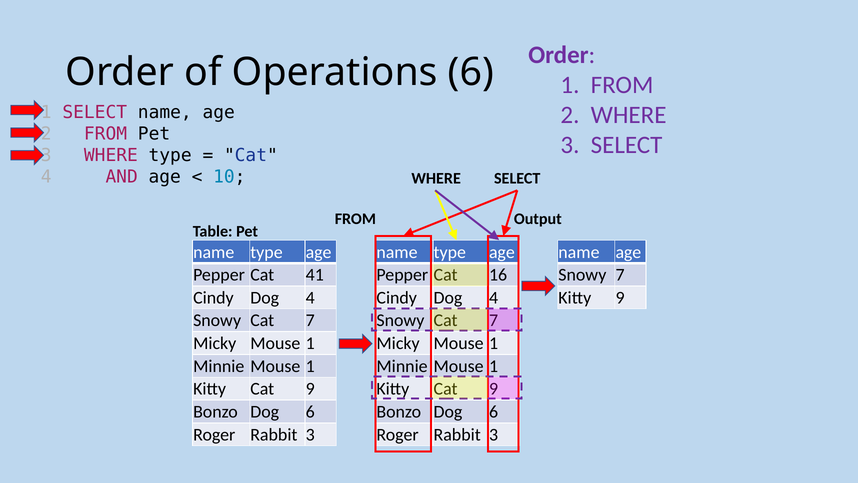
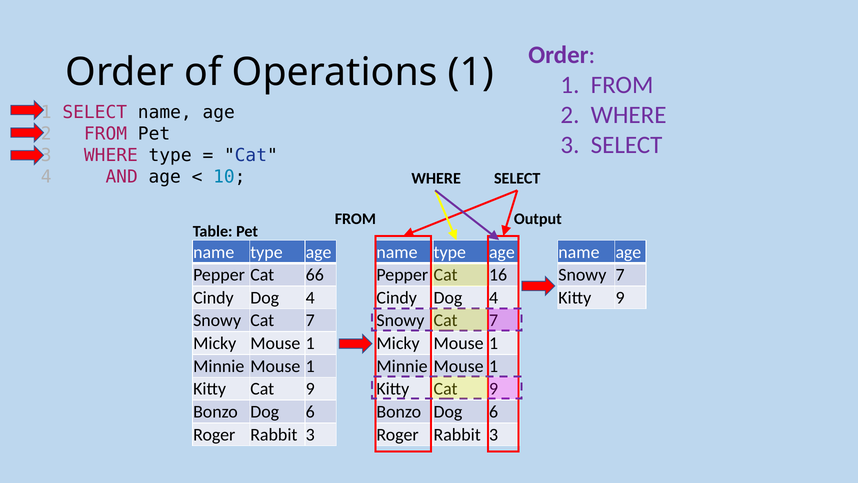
Operations 6: 6 -> 1 (471, 72)
41: 41 -> 66 (315, 275)
